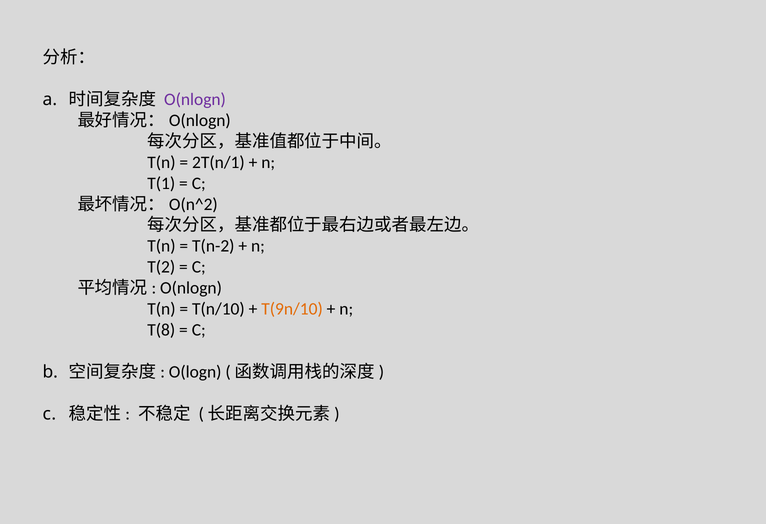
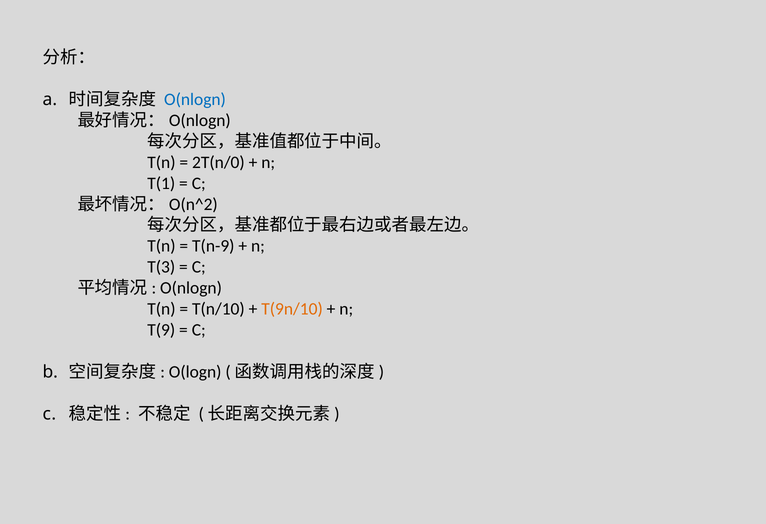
O(nlogn colour: purple -> blue (195, 99)
2T(n/1: 2T(n/1 -> 2T(n/0 (218, 162)
T(n-2: T(n-2 -> T(n-9 (213, 246)
T(2: T(2 -> T(3 (161, 267)
T(8: T(8 -> T(9 (161, 330)
